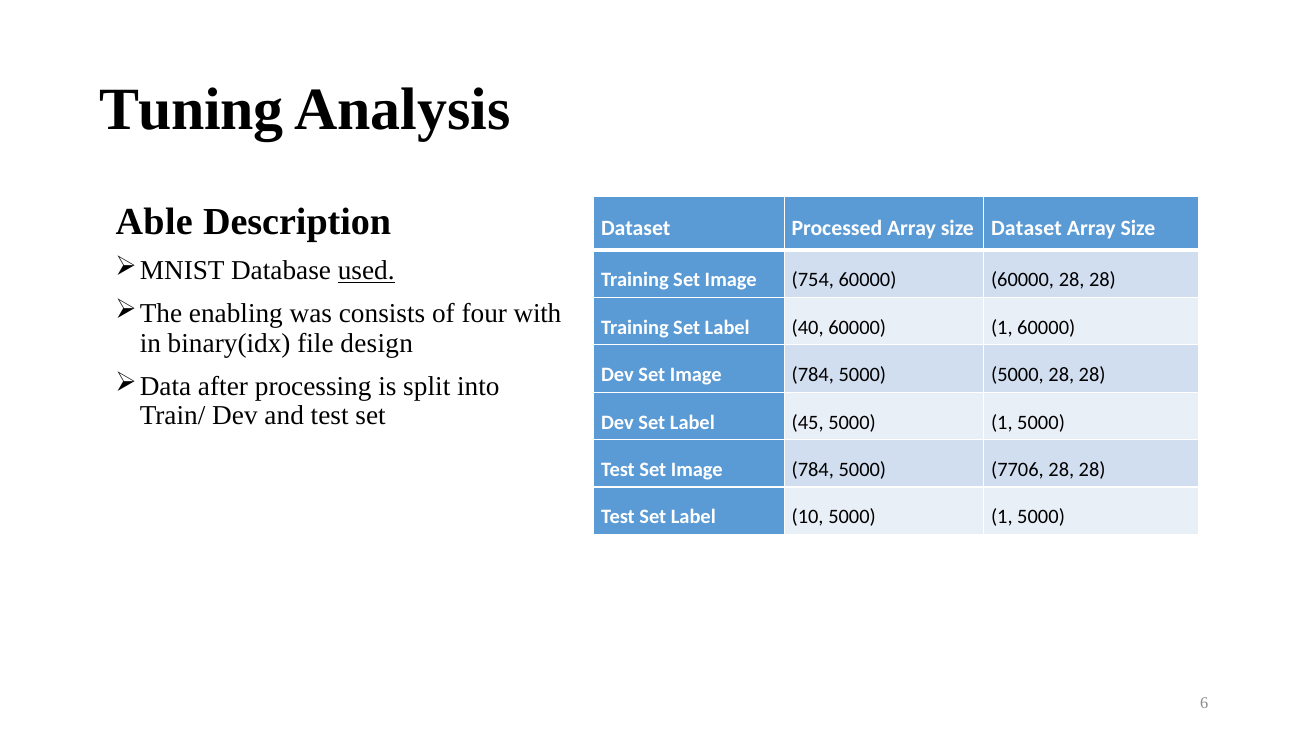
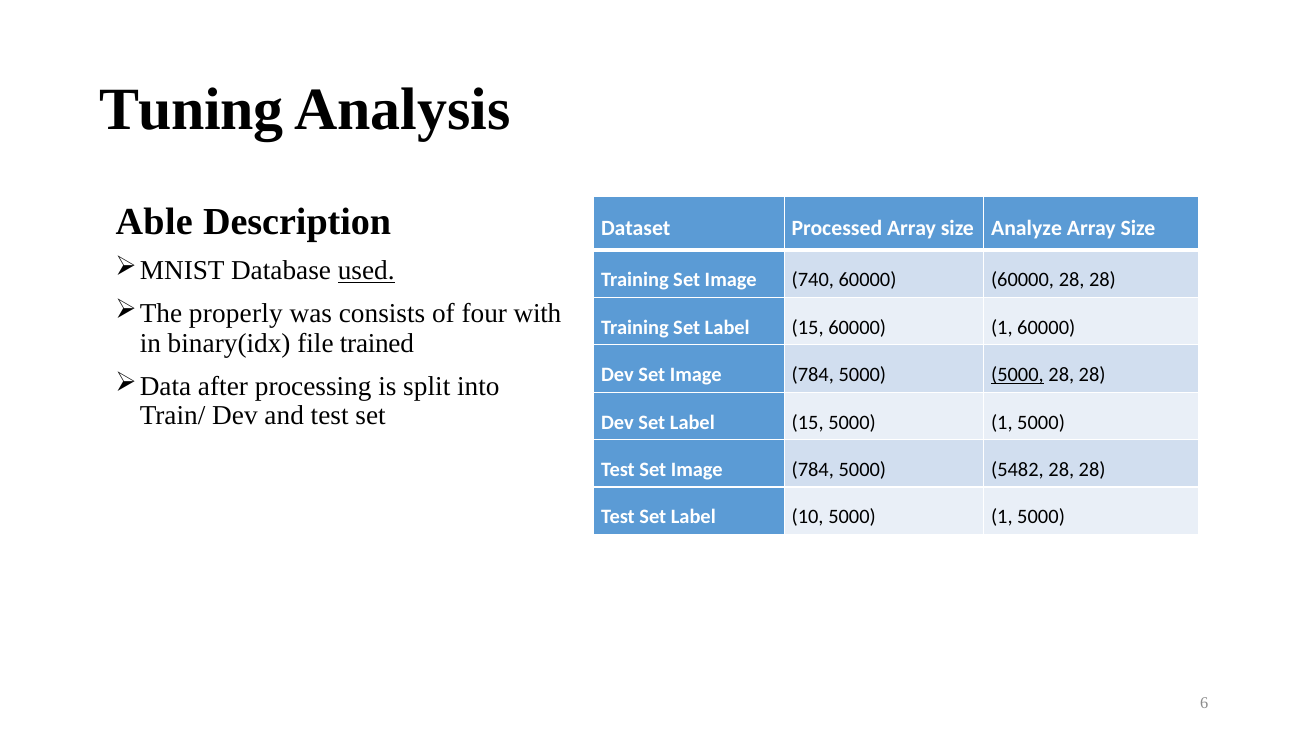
size Dataset: Dataset -> Analyze (1027, 228)
754: 754 -> 740 (813, 280)
enabling: enabling -> properly (236, 314)
Training Set Label 40: 40 -> 15 (808, 327)
design: design -> trained (377, 343)
5000 underline: none -> present (1017, 375)
Dev Set Label 45: 45 -> 15 (808, 422)
7706: 7706 -> 5482 (1017, 470)
